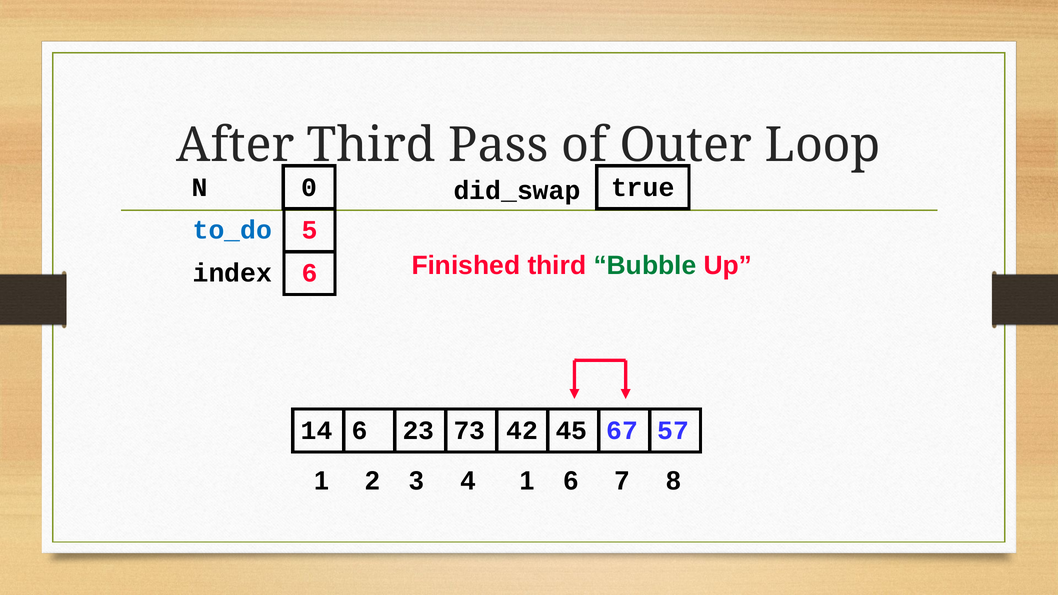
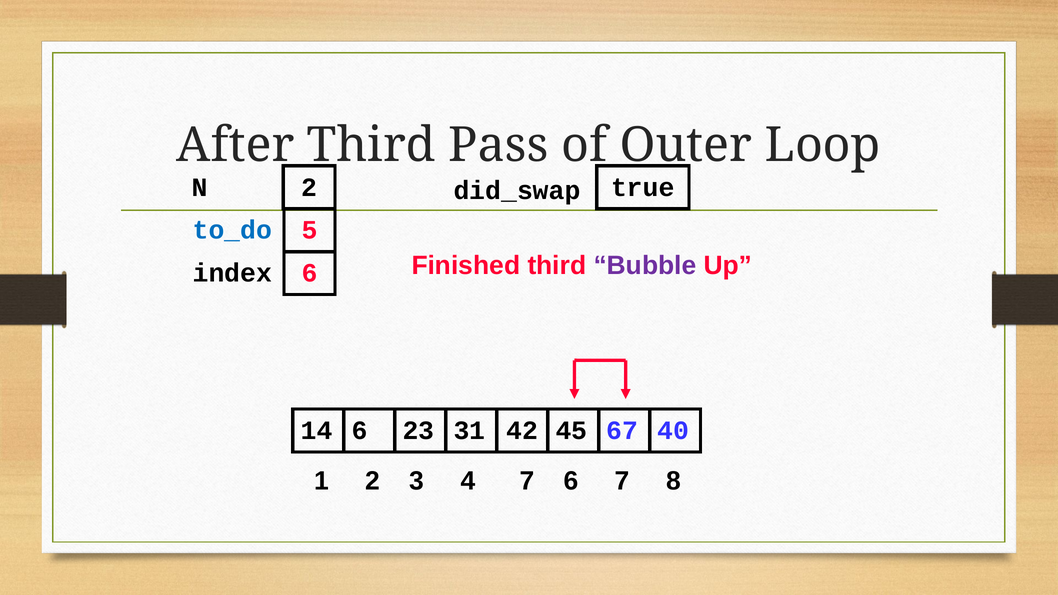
N 0: 0 -> 2 (309, 187)
Bubble colour: green -> purple (645, 265)
73: 73 -> 31 (469, 431)
57: 57 -> 40 (673, 431)
4 1: 1 -> 7 (527, 481)
